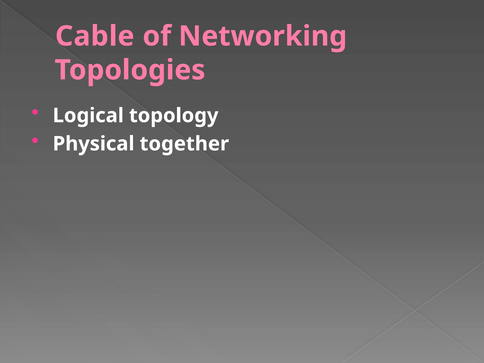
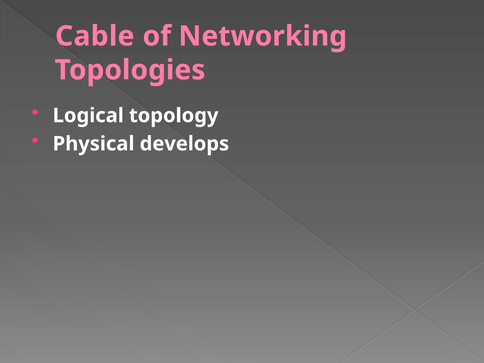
together: together -> develops (184, 144)
